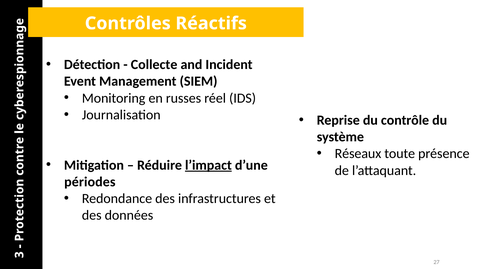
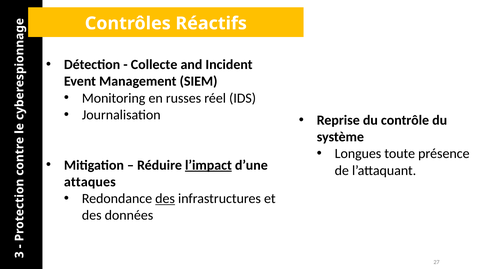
Réseaux: Réseaux -> Longues (358, 154)
périodes: périodes -> attaques (90, 182)
des underline: none -> present (165, 199)
